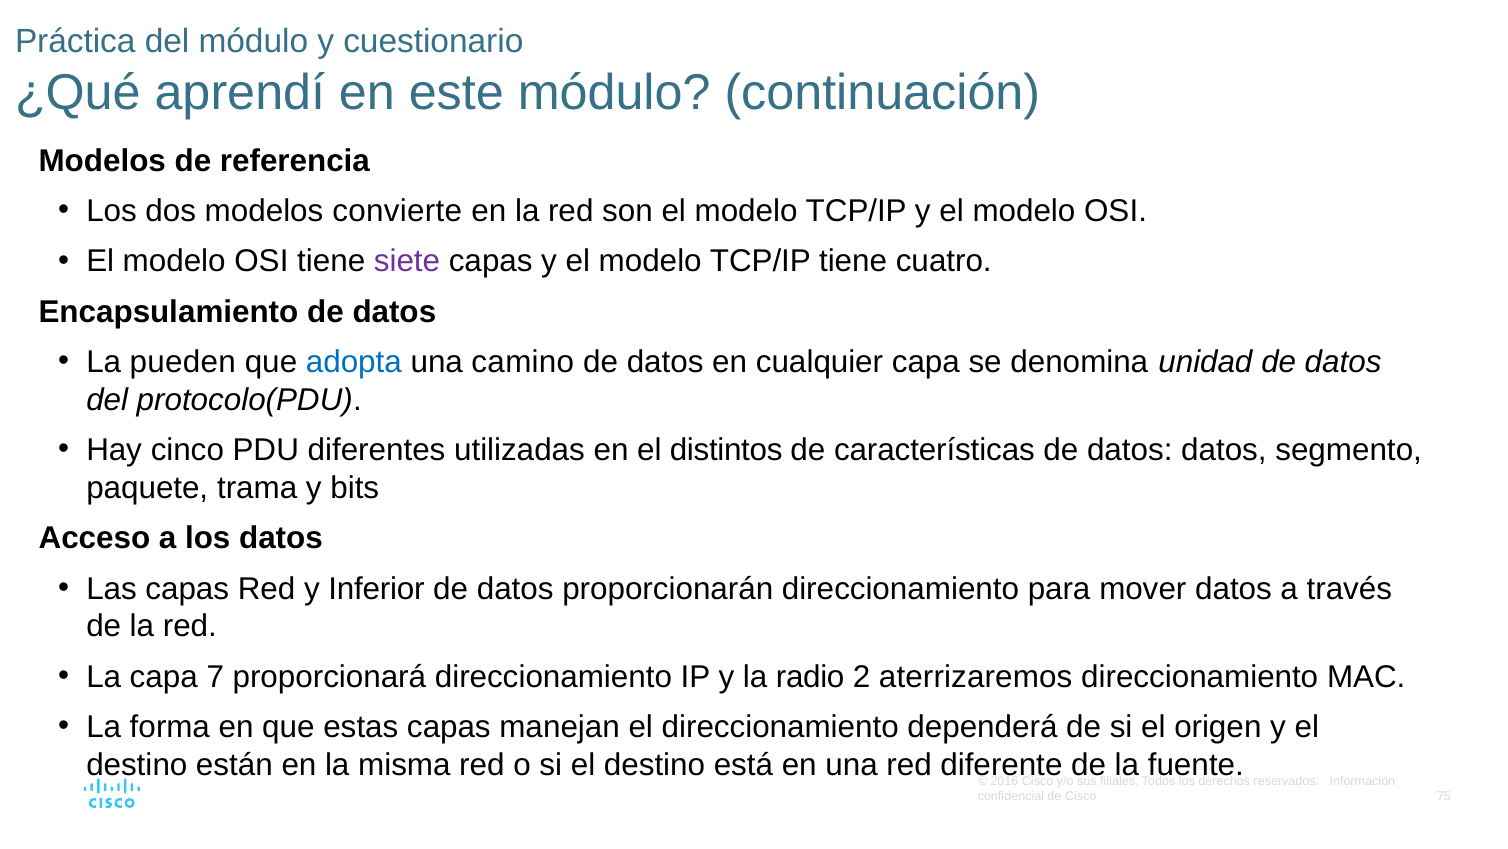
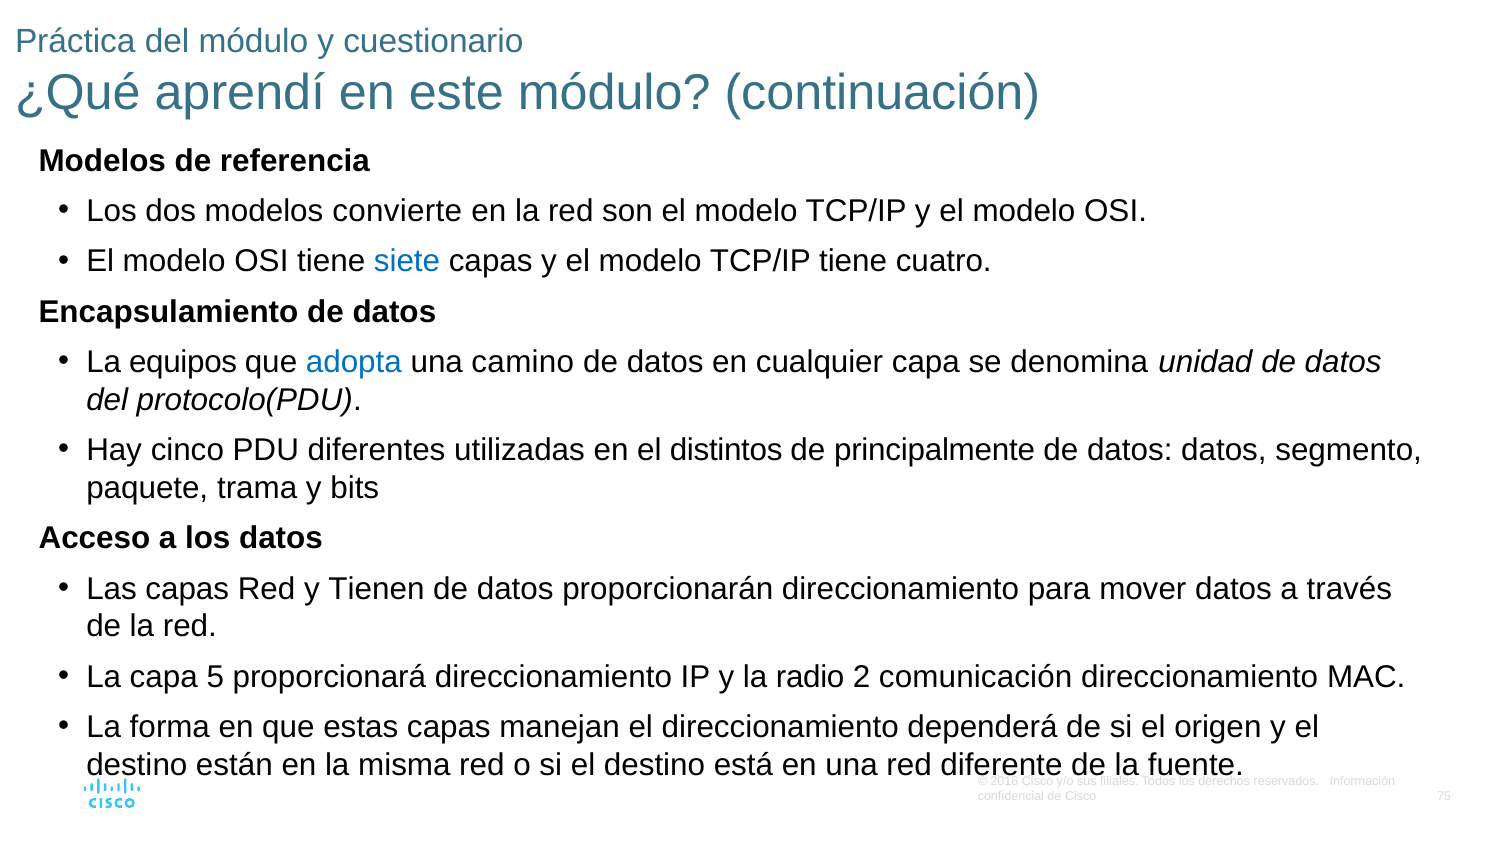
siete colour: purple -> blue (407, 261)
pueden: pueden -> equipos (183, 362)
características: características -> principalmente (935, 450)
Inferior: Inferior -> Tienen (376, 588)
7: 7 -> 5 (215, 676)
aterrizaremos: aterrizaremos -> comunicación (976, 676)
